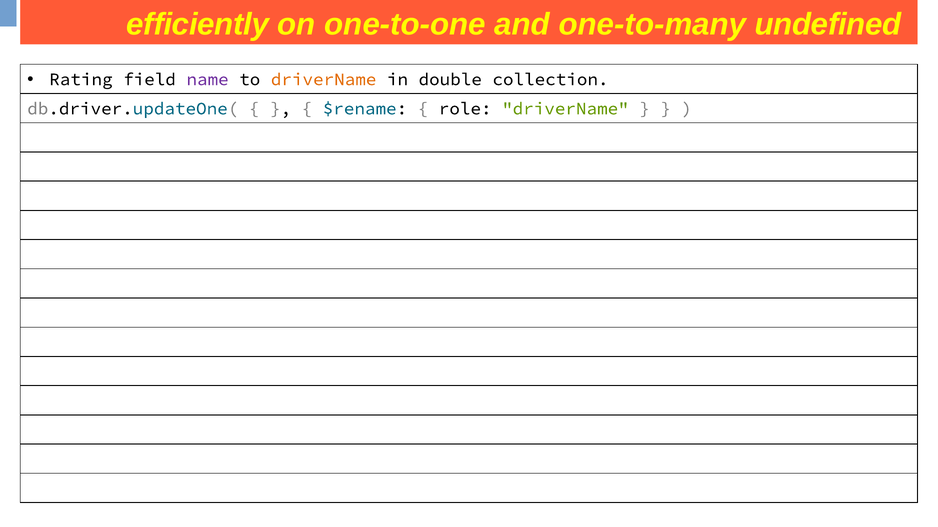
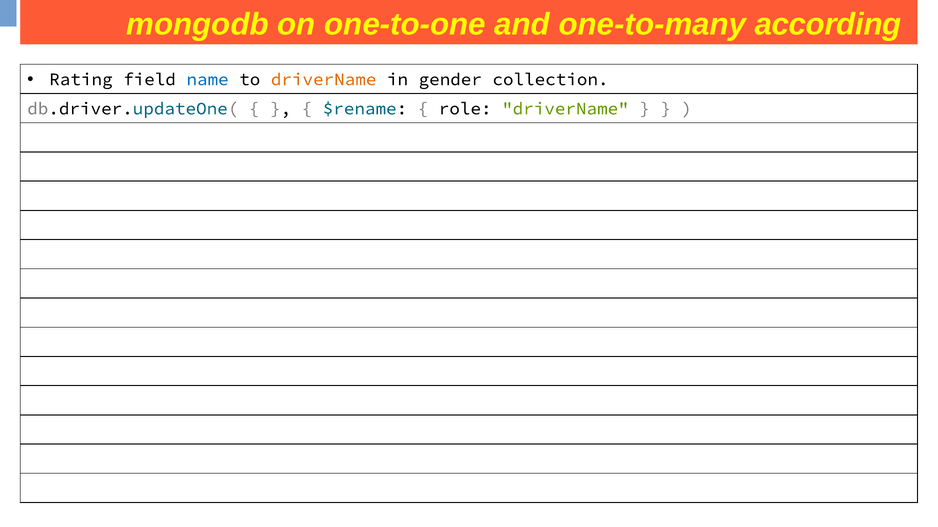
efficiently: efficiently -> mongodb (198, 24)
undefined: undefined -> according (828, 24)
name colour: purple -> blue (208, 79)
double: double -> gender (450, 79)
